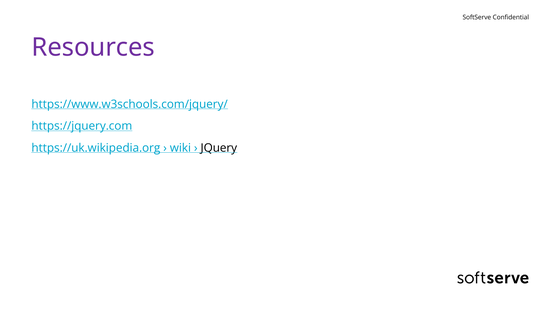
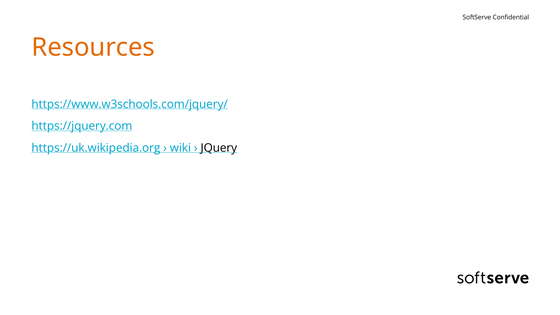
Resources colour: purple -> orange (93, 47)
